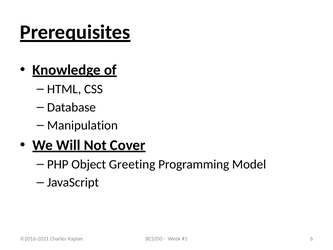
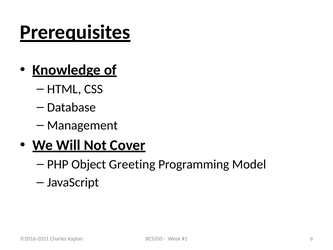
Manipulation: Manipulation -> Management (82, 125)
